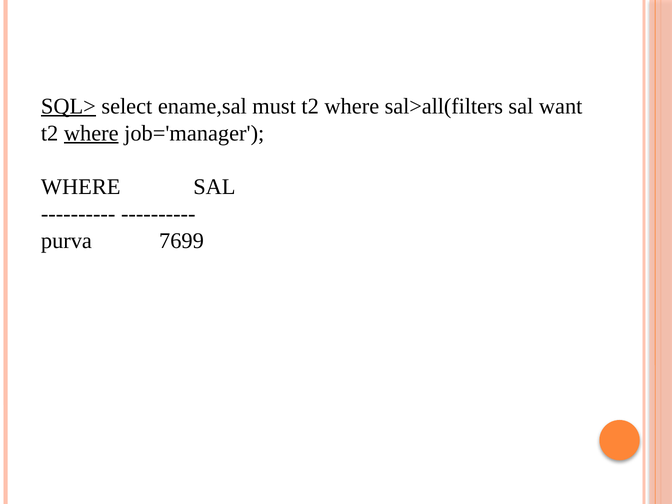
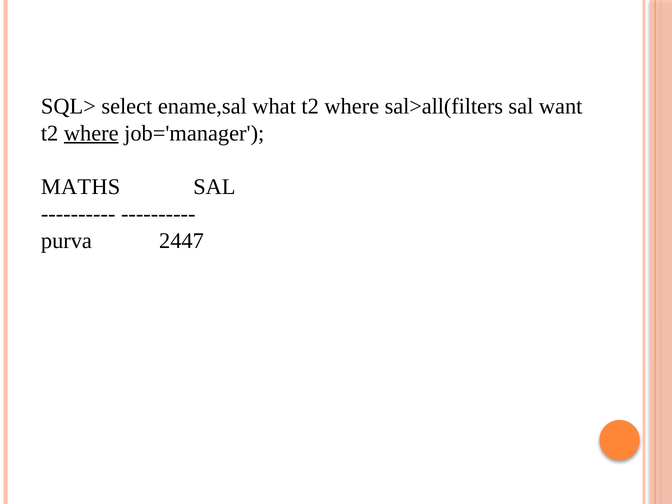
SQL> underline: present -> none (68, 106)
must: must -> what (274, 106)
WHERE: WHERE -> MATHS (81, 187)
7699: 7699 -> 2447 (181, 241)
